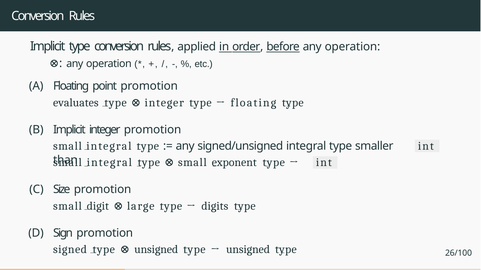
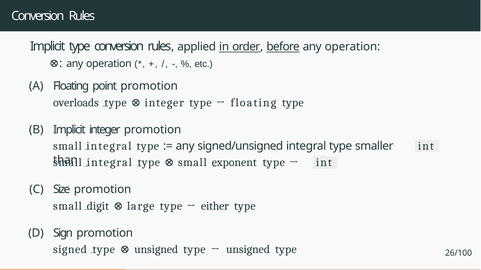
evaluates: evaluates -> overloads (76, 103)
digits: digits -> either (215, 206)
